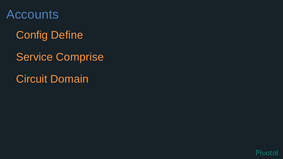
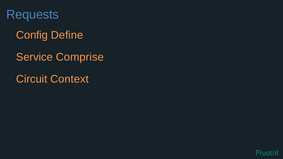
Accounts: Accounts -> Requests (33, 14)
Domain: Domain -> Context (70, 79)
